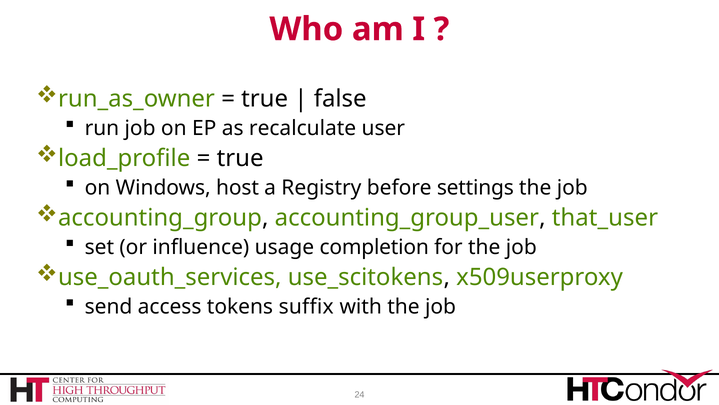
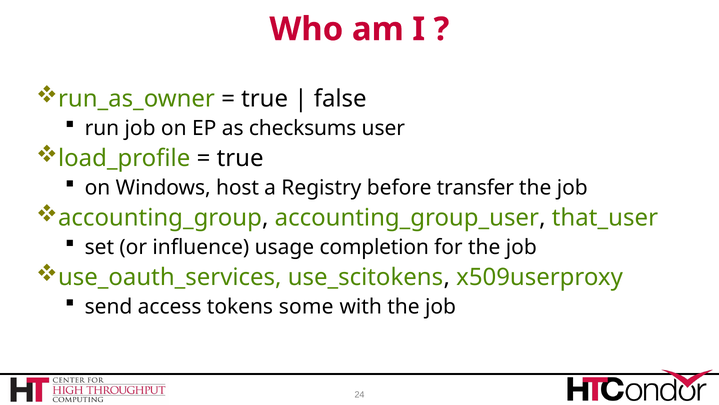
recalculate: recalculate -> checksums (303, 128)
settings: settings -> transfer (475, 188)
suffix: suffix -> some (306, 306)
